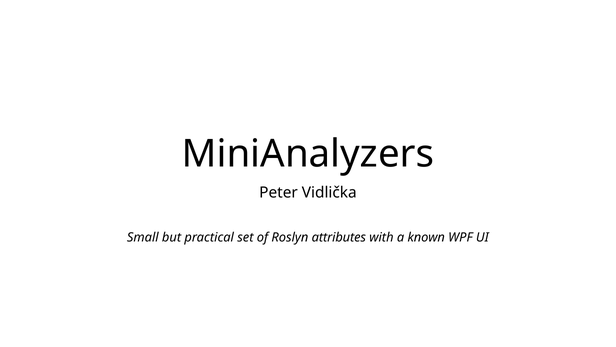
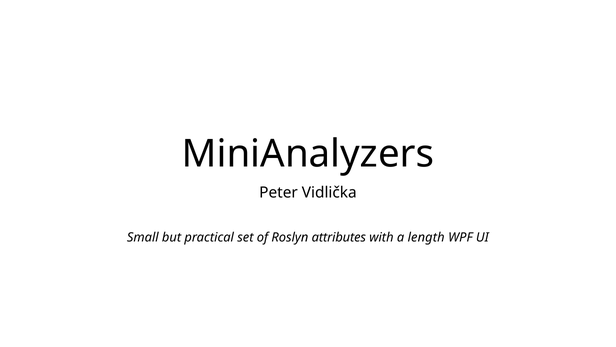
known: known -> length (426, 237)
